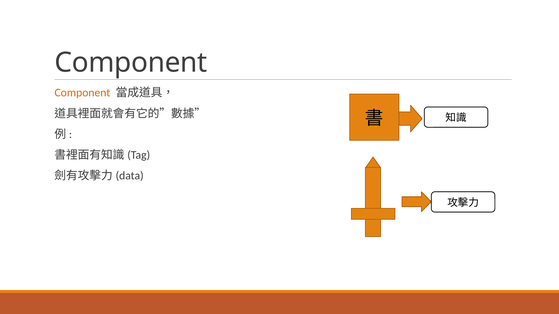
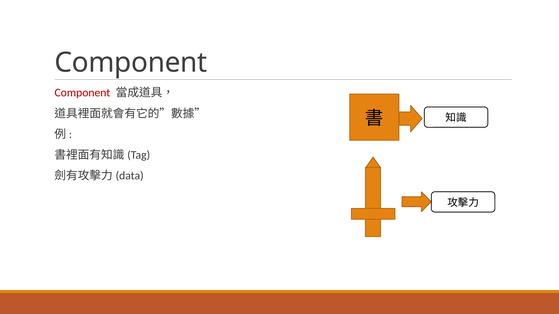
Component colour: orange -> red (82, 93)
